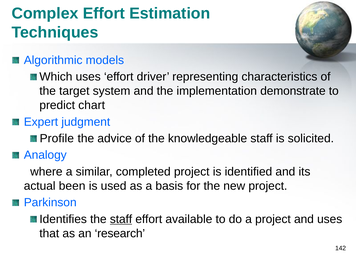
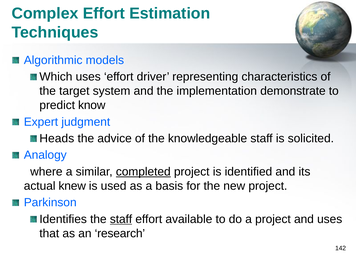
chart: chart -> know (92, 105)
Profile: Profile -> Heads (57, 138)
completed underline: none -> present (143, 172)
been: been -> knew (72, 186)
